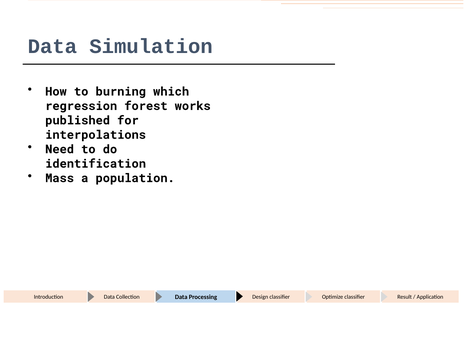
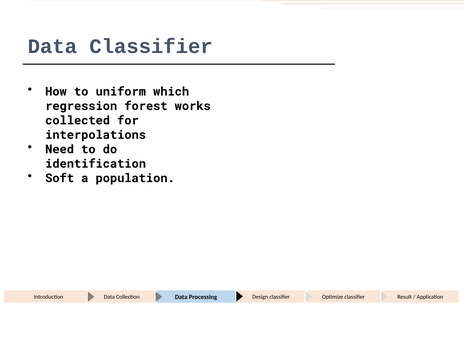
Data Simulation: Simulation -> Classifier (151, 46)
burning: burning -> uniform (121, 92)
published: published -> collected (78, 120)
Mass: Mass -> Soft (60, 178)
